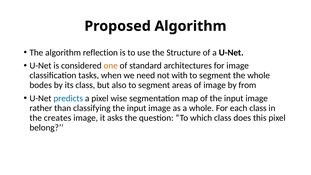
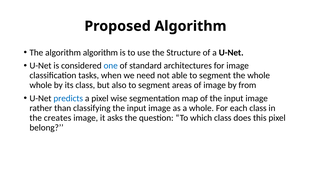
algorithm reflection: reflection -> algorithm (100, 53)
one colour: orange -> blue (111, 66)
with: with -> able (180, 75)
bodes: bodes -> whole (41, 85)
